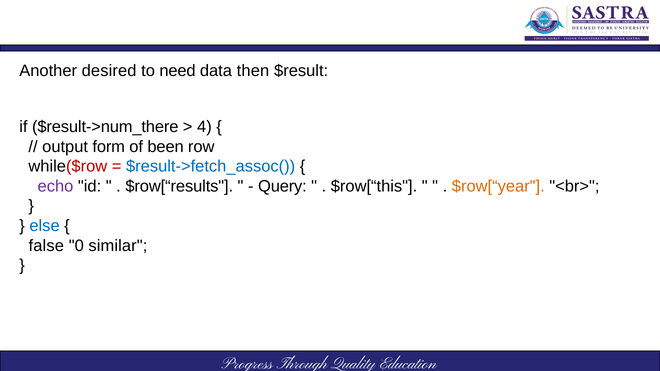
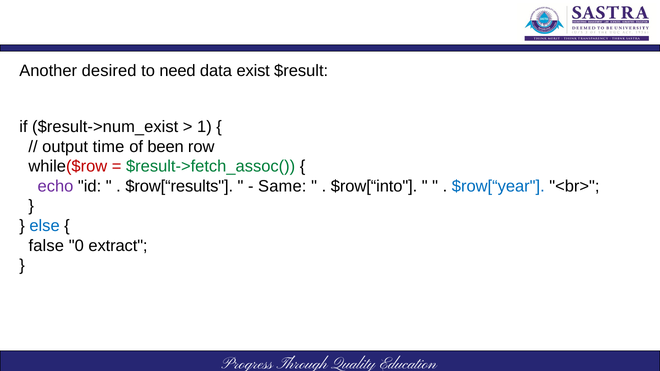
then: then -> exist (253, 71)
$result->num_there: $result->num_there -> $result->num_exist (105, 127)
4: 4 -> 1 (204, 127)
form: form -> time (109, 147)
$result->fetch_assoc( colour: blue -> green (211, 167)
Query: Query -> Same (282, 186)
$row[“this: $row[“this -> $row[“into (374, 186)
$row[“year colour: orange -> blue (498, 186)
similar: similar -> extract (118, 246)
